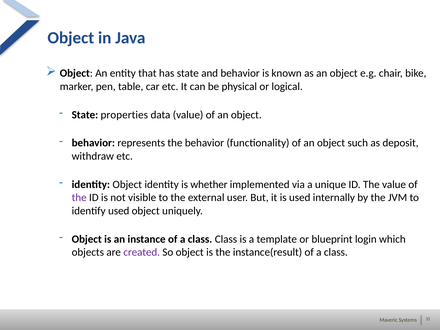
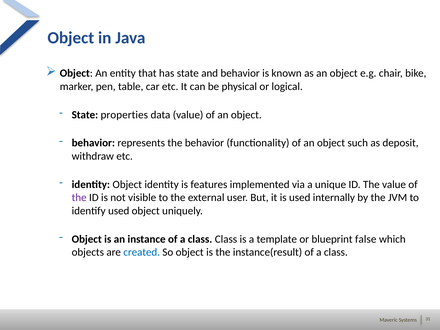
whether: whether -> features (209, 184)
login: login -> false (366, 239)
created colour: purple -> blue (142, 252)
